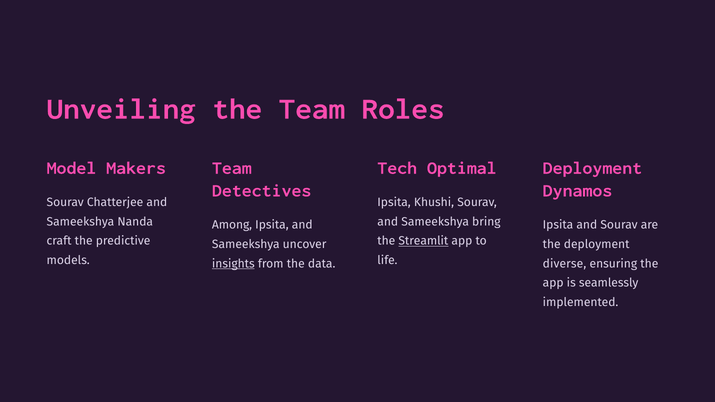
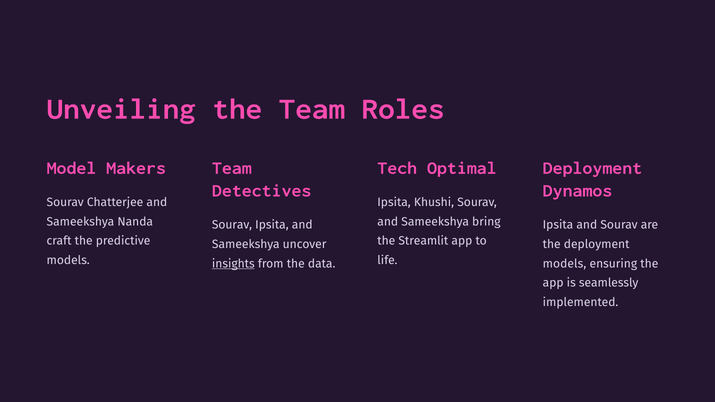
Among: Among -> Sourav (232, 225)
Streamlit underline: present -> none (423, 241)
diverse: diverse -> models (565, 264)
